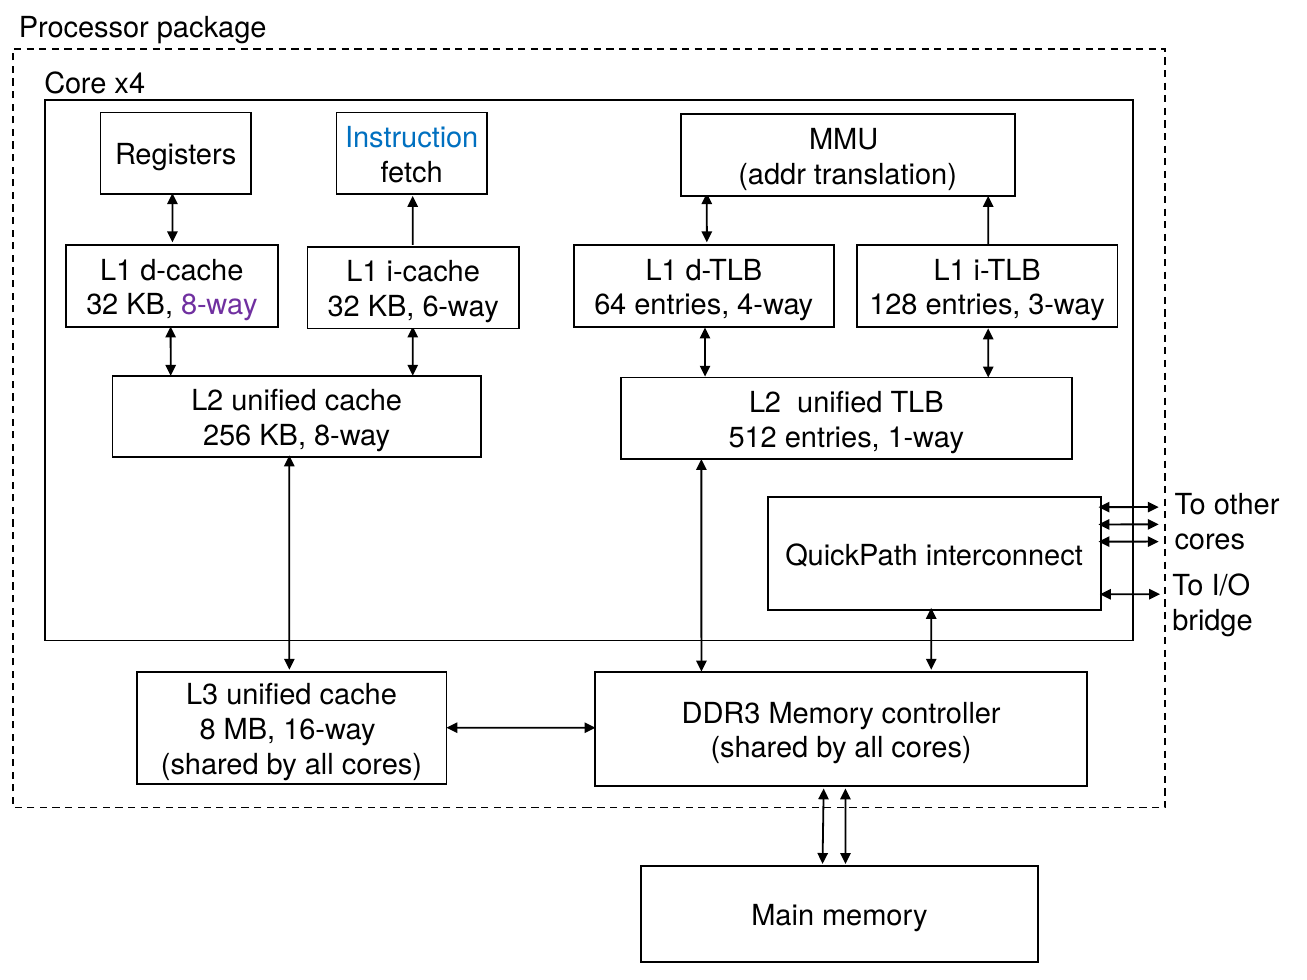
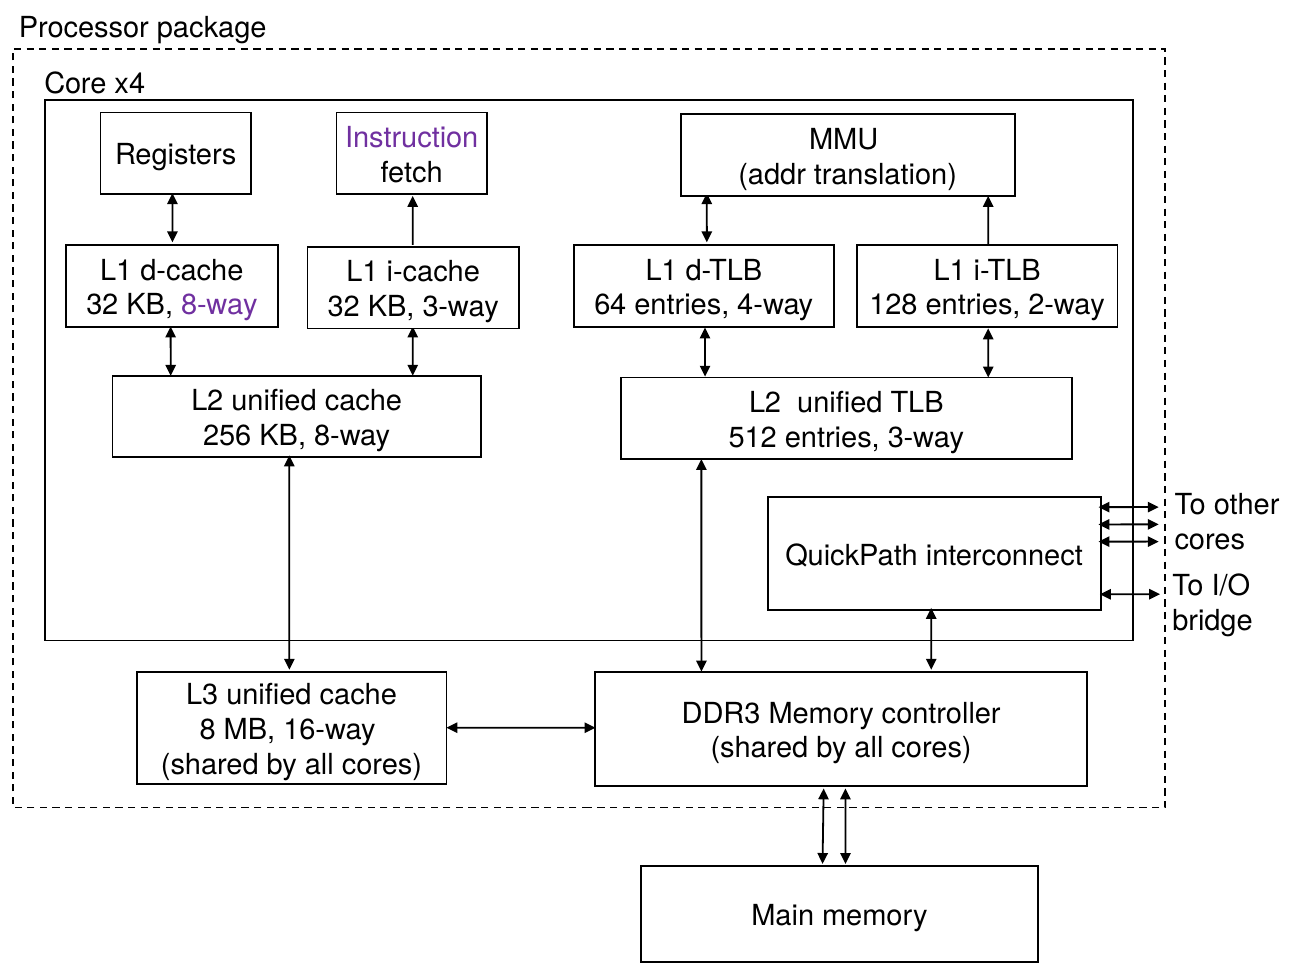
Instruction colour: blue -> purple (412, 138)
3-way: 3-way -> 2-way (1067, 305)
KB 6-way: 6-way -> 3-way (461, 307)
entries 1-way: 1-way -> 3-way (926, 438)
